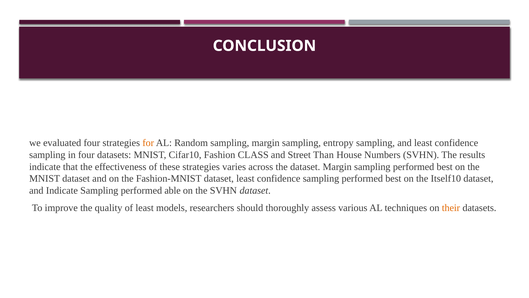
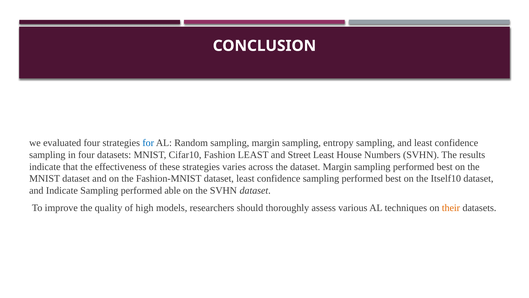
for colour: orange -> blue (148, 143)
Fashion CLASS: CLASS -> LEAST (253, 155)
Street Than: Than -> Least (324, 155)
of least: least -> high (145, 208)
